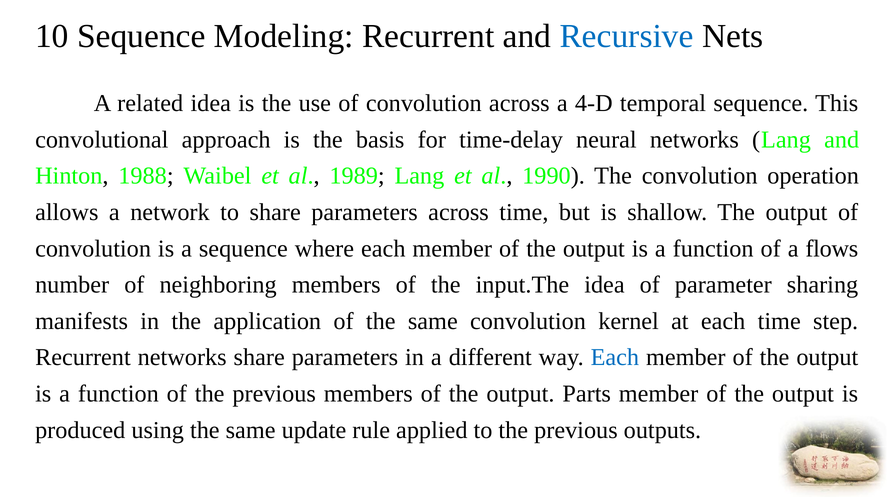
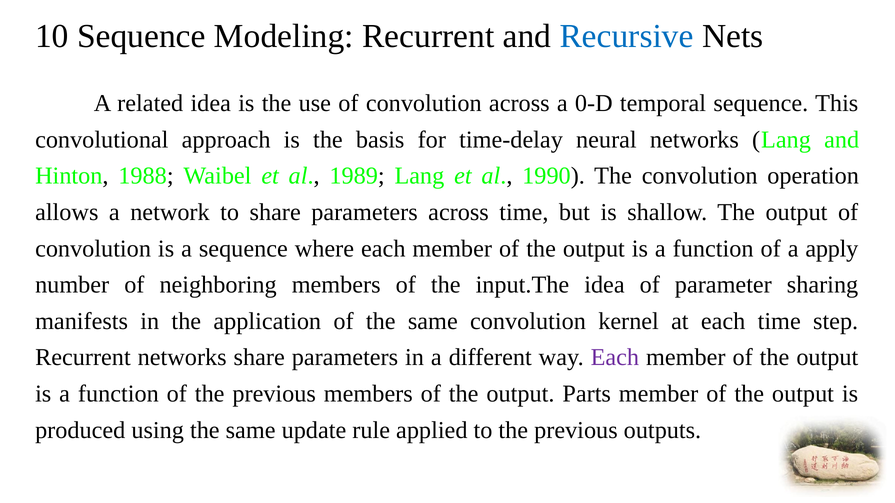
4-D: 4-D -> 0-D (594, 103)
flows: flows -> apply (832, 249)
Each colour: blue -> purple (615, 358)
